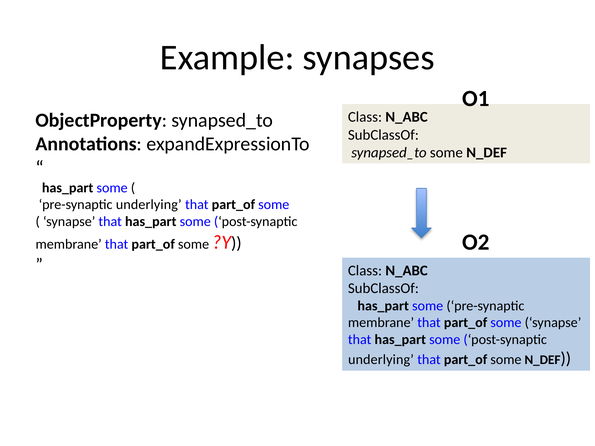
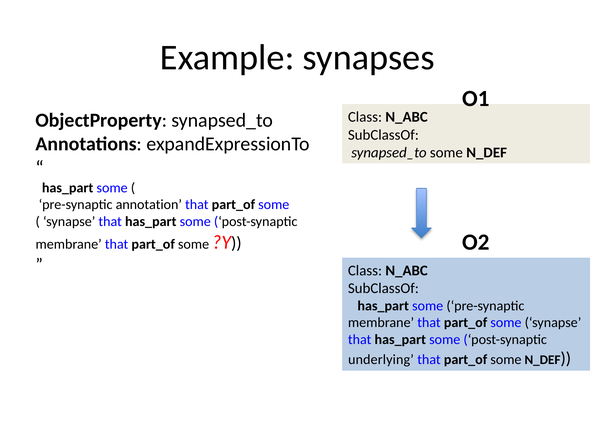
pre-synaptic underlying: underlying -> annotation (149, 205)
